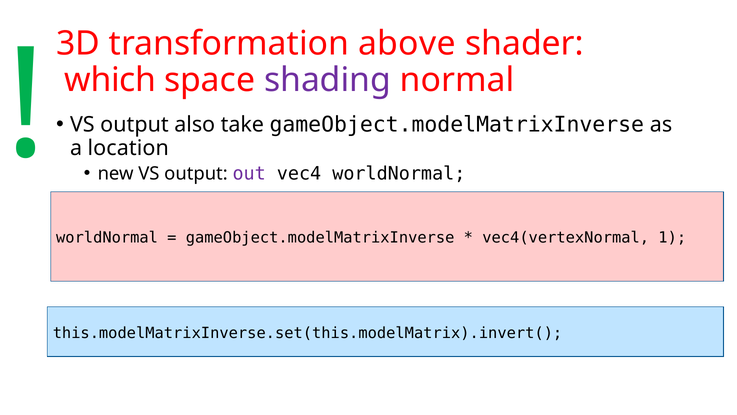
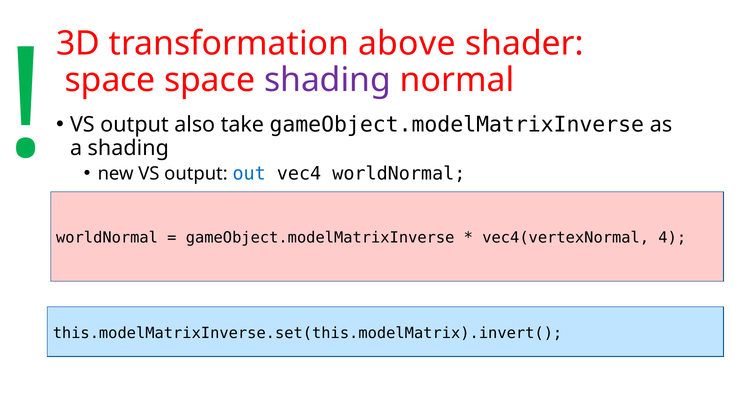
which: which -> space (110, 80)
a location: location -> shading (128, 148)
out colour: purple -> blue (249, 173)
1: 1 -> 4 (672, 237)
